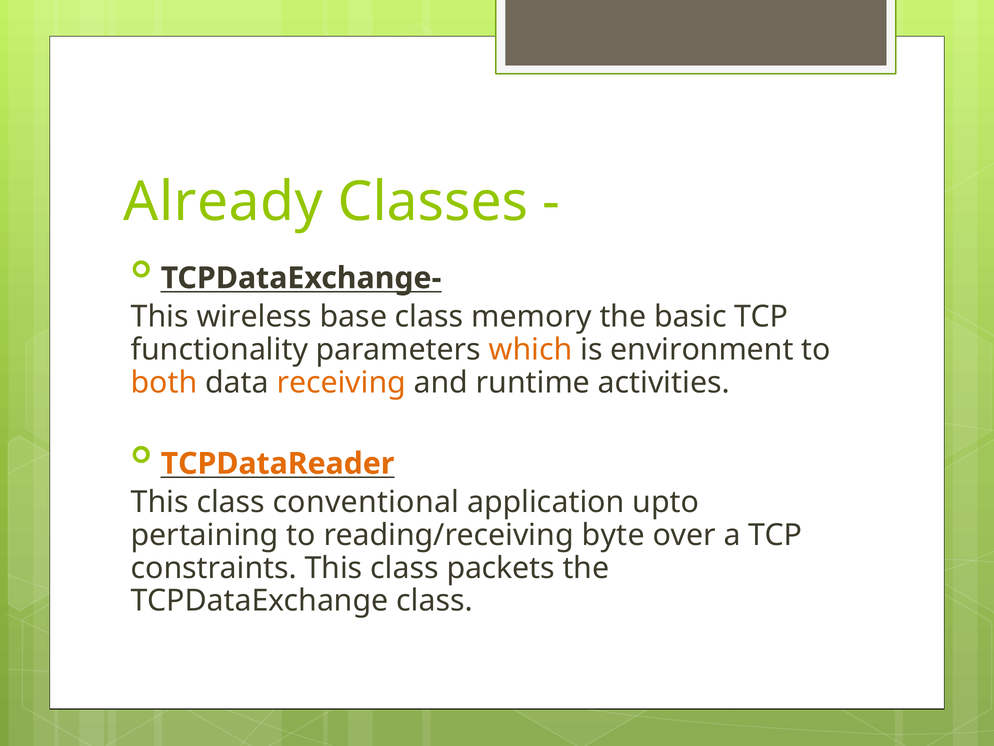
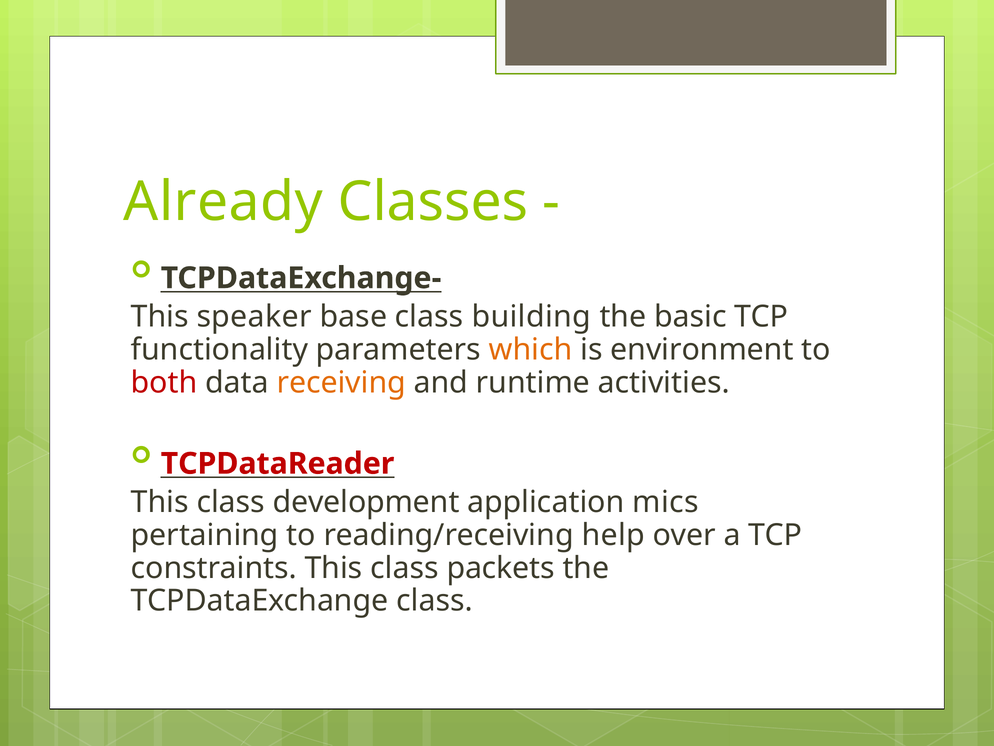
wireless: wireless -> speaker (254, 317)
memory: memory -> building (531, 317)
both colour: orange -> red (164, 382)
TCPDataReader colour: orange -> red (278, 463)
conventional: conventional -> development (366, 502)
upto: upto -> mics (666, 502)
byte: byte -> help (613, 535)
